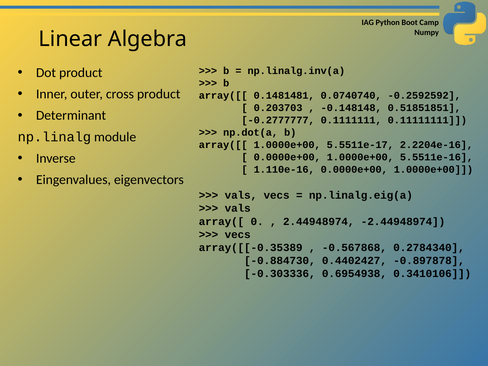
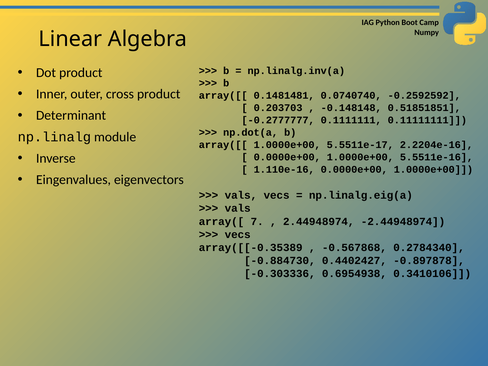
0: 0 -> 7 (257, 221)
